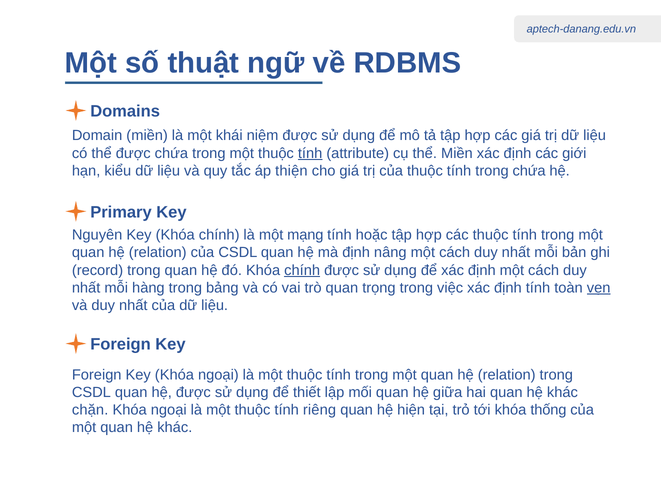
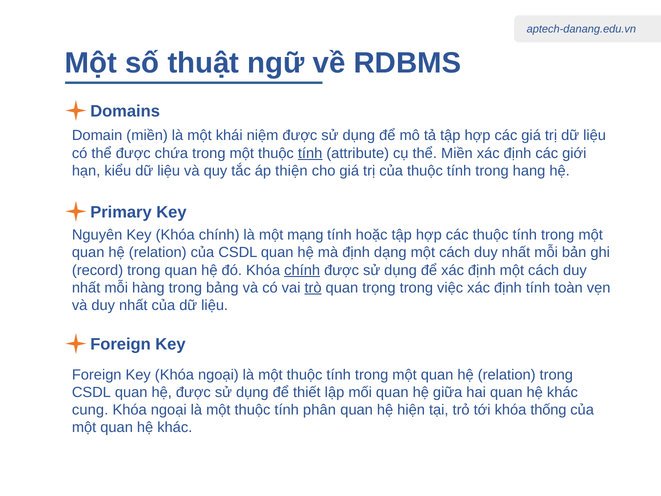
trong chứa: chứa -> hang (529, 171)
nâng: nâng -> dạng (390, 252)
trò underline: none -> present (313, 288)
vẹn underline: present -> none (599, 288)
chặn: chặn -> cung (90, 410)
riêng: riêng -> phân (319, 410)
